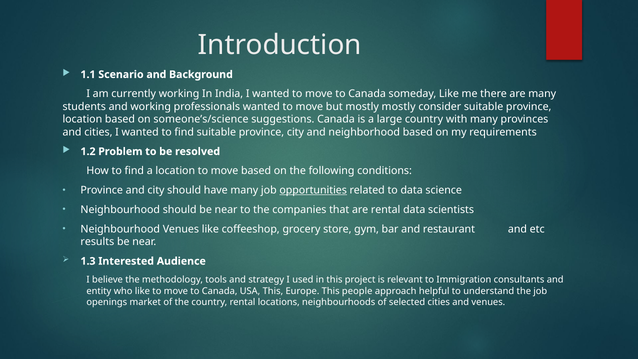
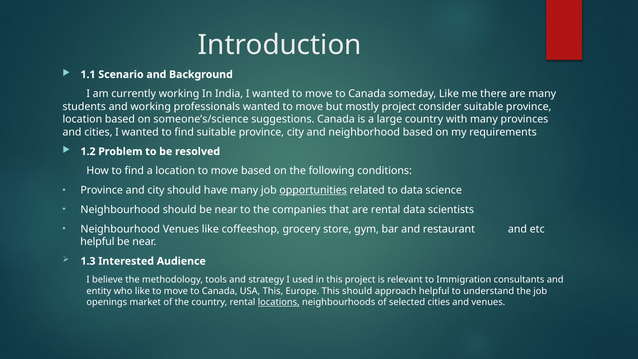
mostly mostly: mostly -> project (399, 107)
results: results -> helpful (97, 242)
This people: people -> should (357, 291)
locations underline: none -> present (279, 302)
